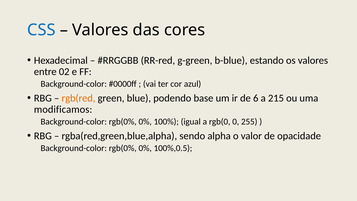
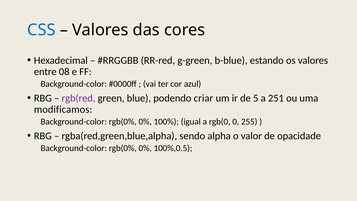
02: 02 -> 08 (64, 72)
rgb(red colour: orange -> purple (78, 98)
base: base -> criar (203, 98)
6: 6 -> 5 (256, 98)
215: 215 -> 251 (276, 98)
